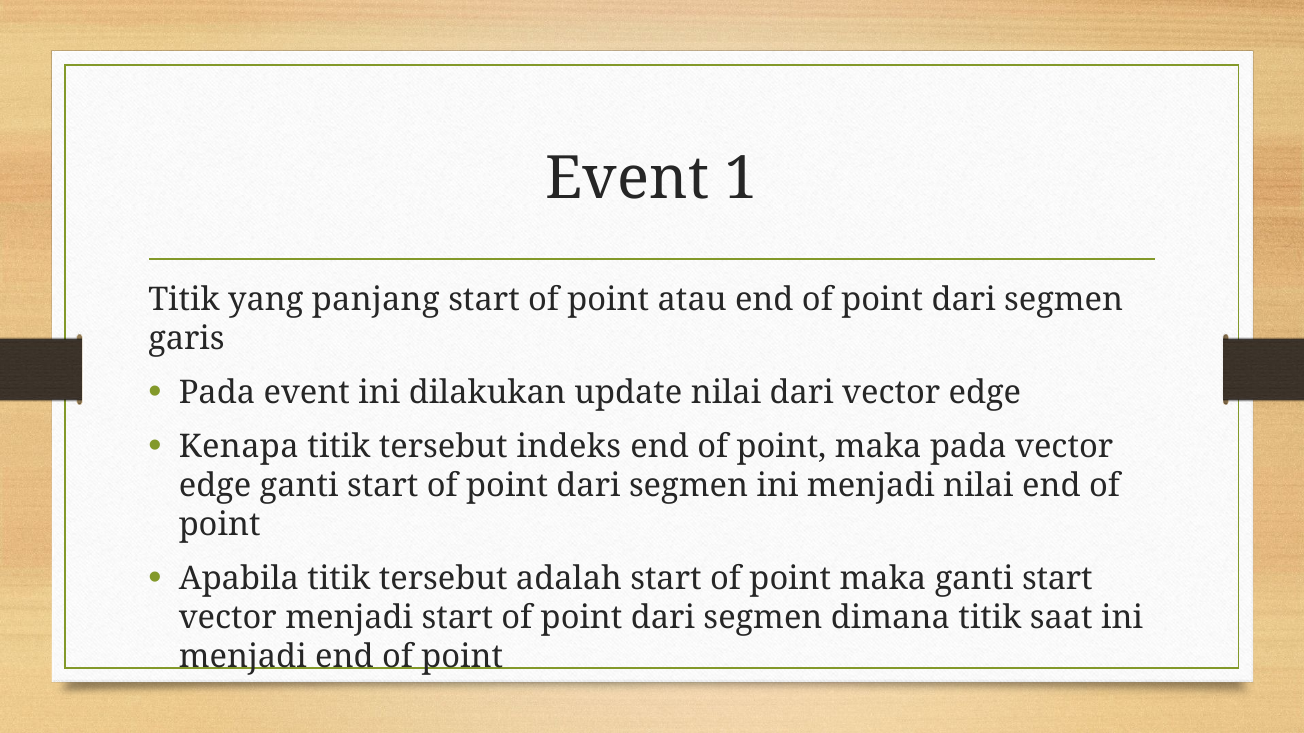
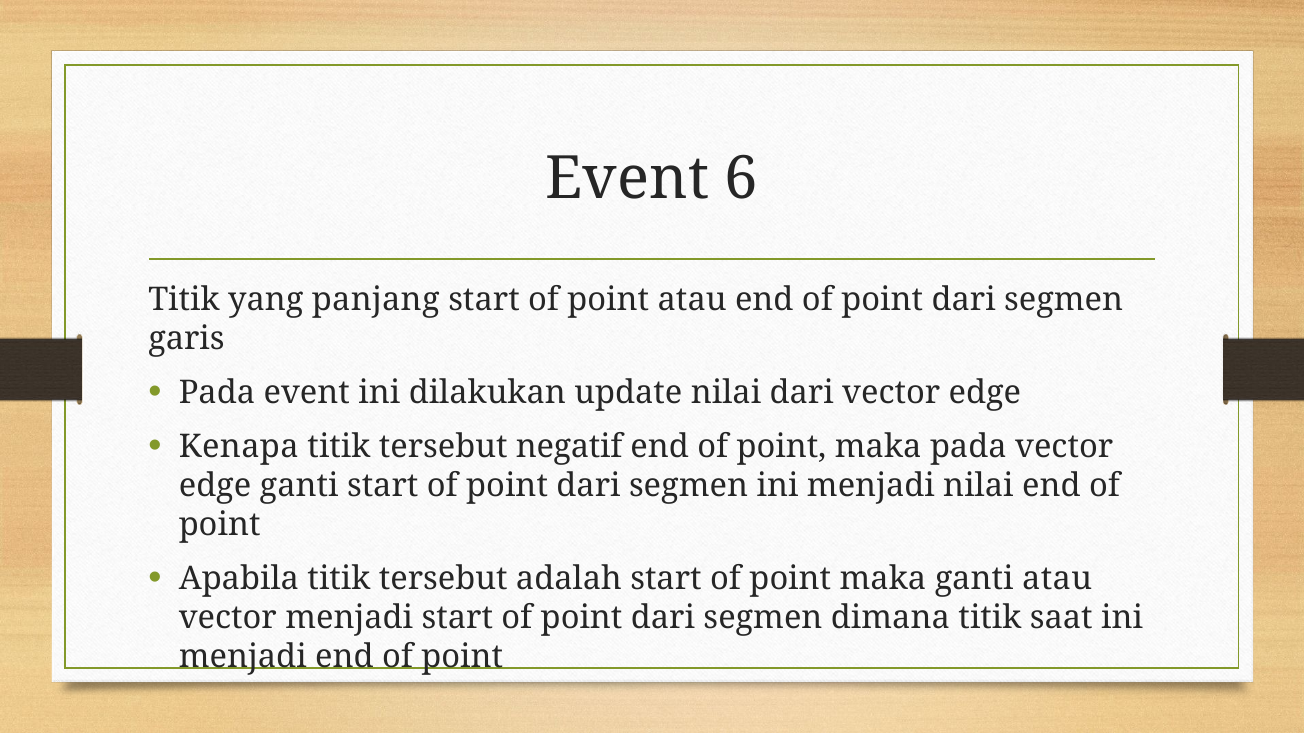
1: 1 -> 6 (741, 179)
indeks: indeks -> negatif (569, 447)
maka ganti start: start -> atau (1057, 579)
